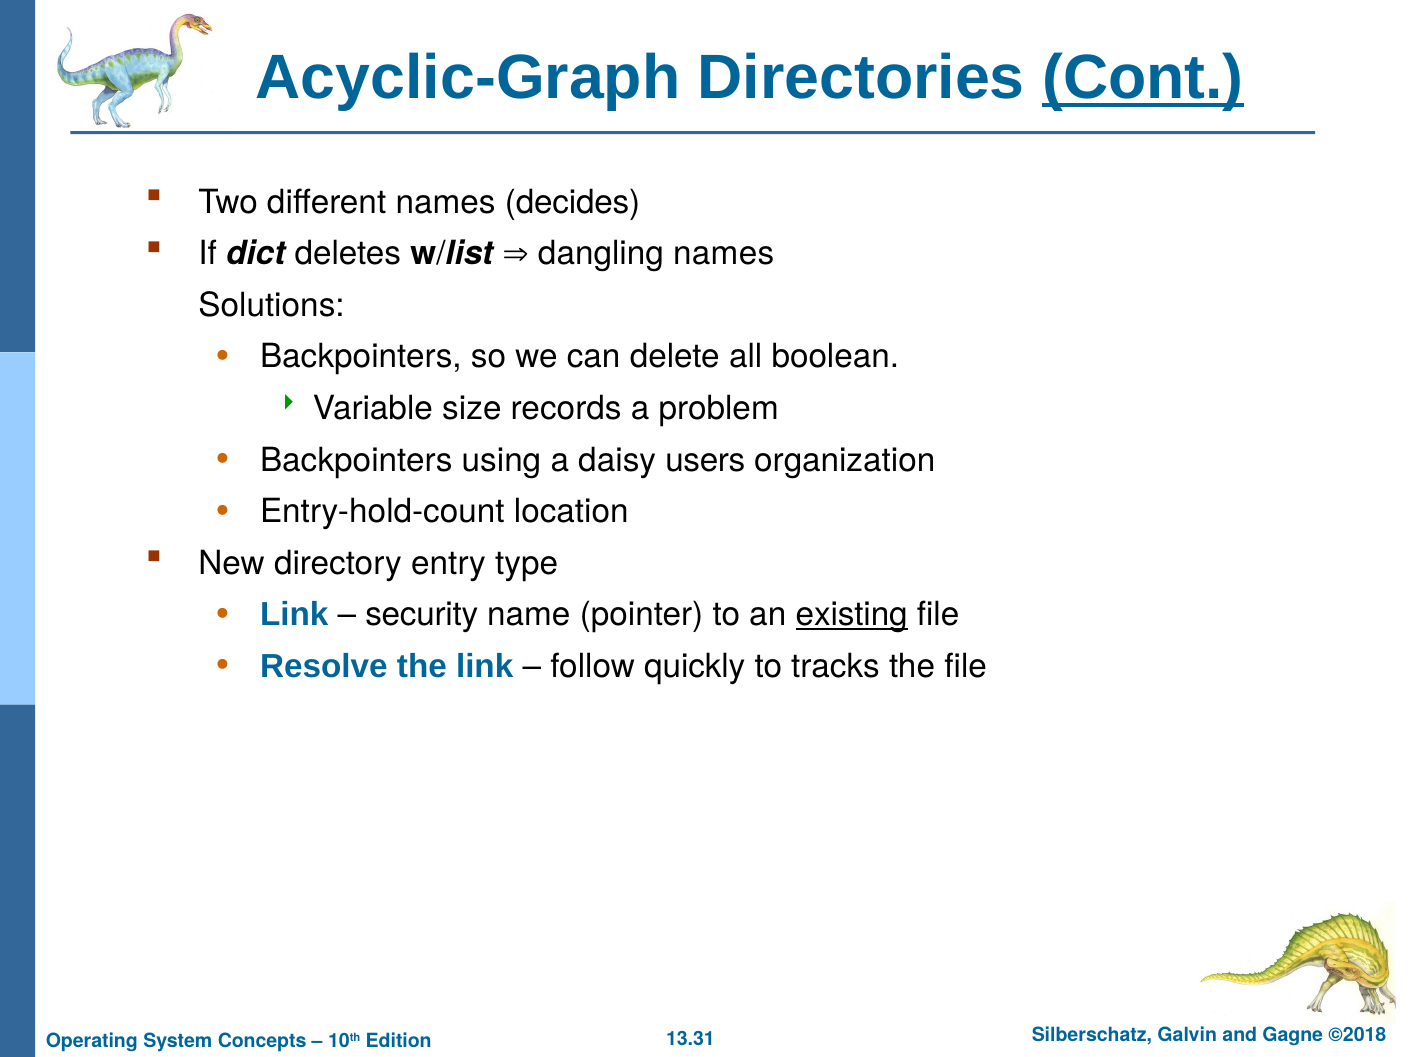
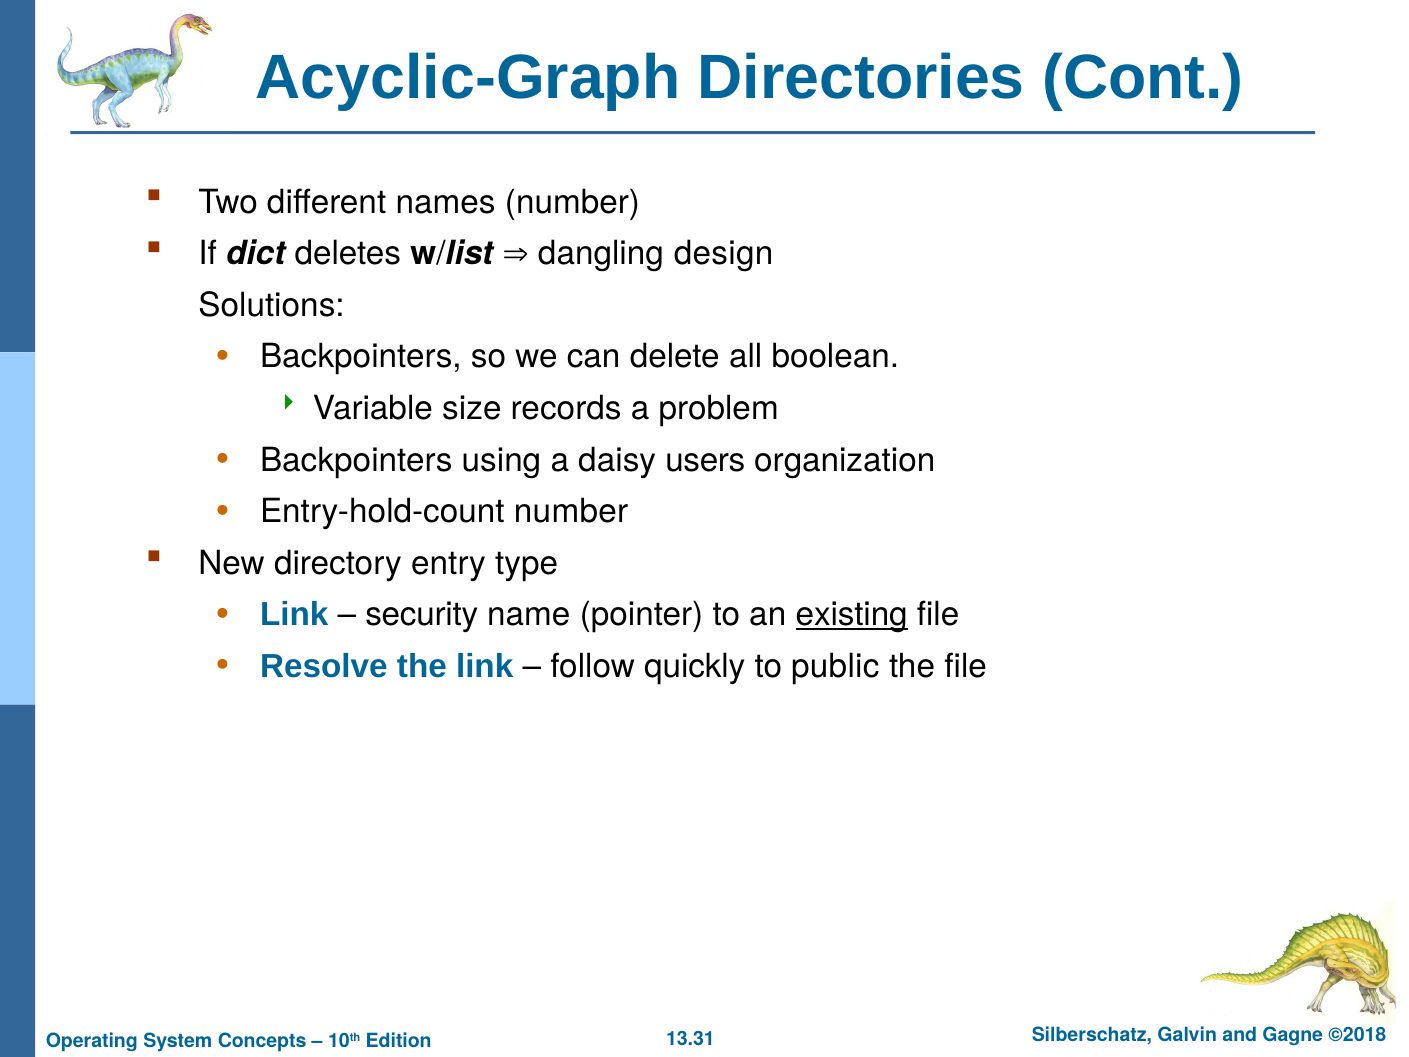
Cont underline: present -> none (1143, 78)
names decides: decides -> number (572, 202)
dangling names: names -> design (724, 254)
Entry-hold-count location: location -> number (571, 512)
tracks: tracks -> public (835, 666)
